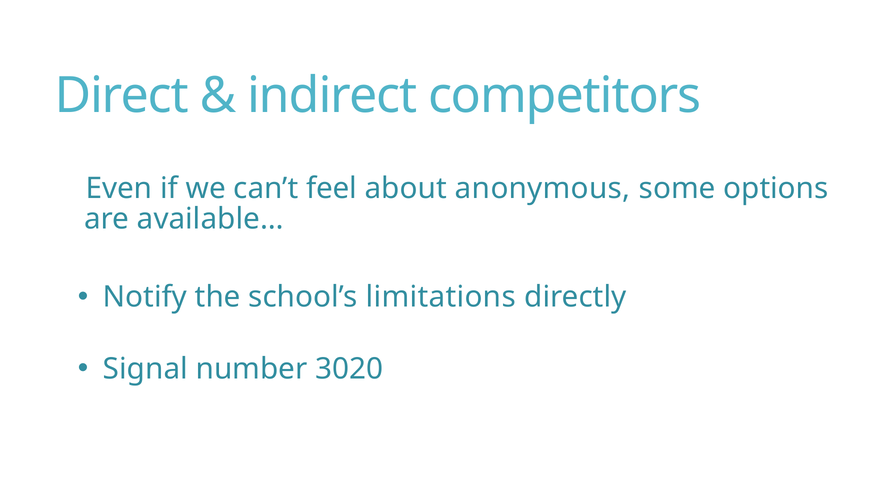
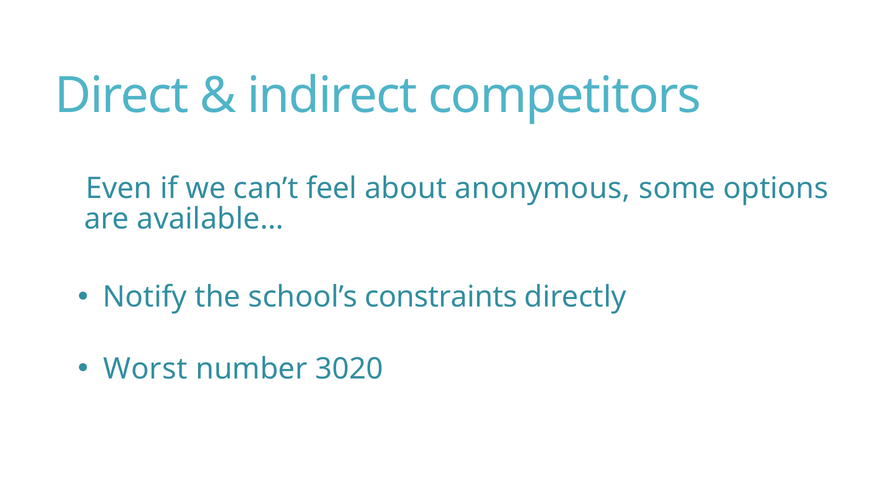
limitations: limitations -> constraints (441, 297)
Signal: Signal -> Worst (145, 369)
